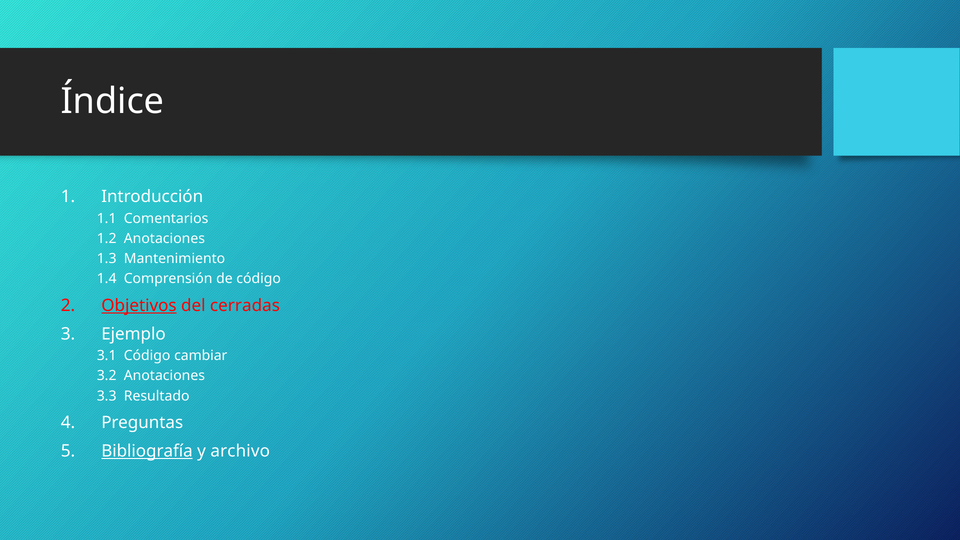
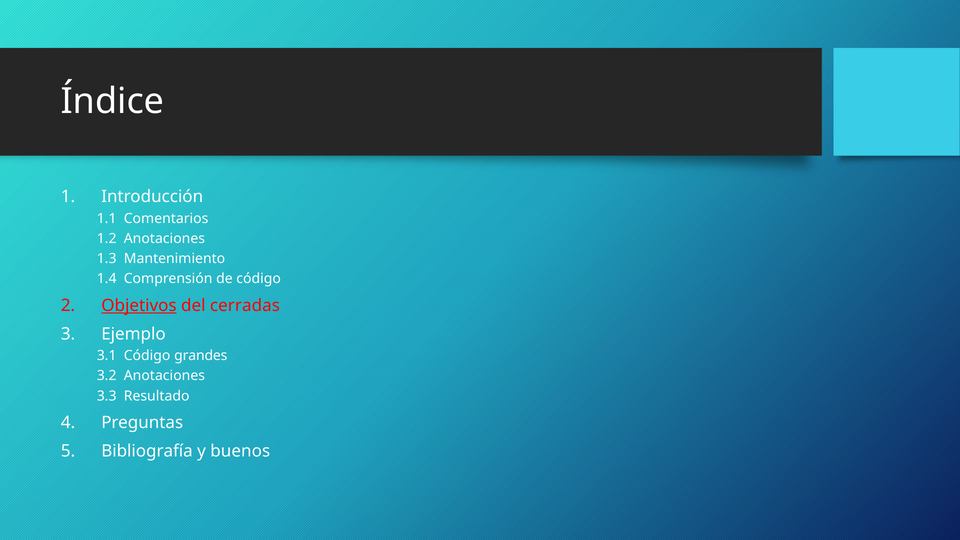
cambiar: cambiar -> grandes (201, 356)
Bibliografía underline: present -> none (147, 451)
archivo: archivo -> buenos (240, 451)
